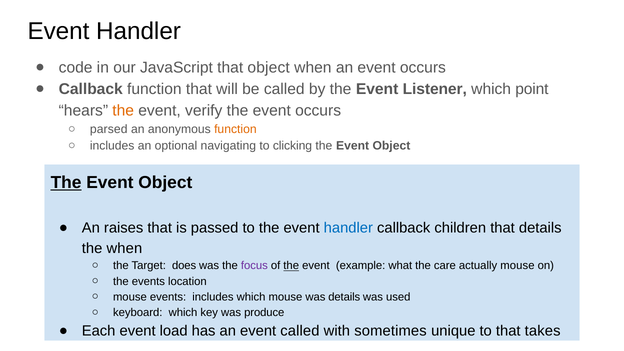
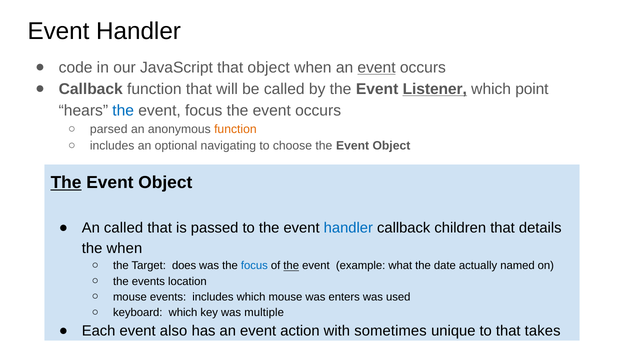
event underline: none -> present (377, 68)
Listener underline: none -> present (435, 89)
the colour: orange -> blue (123, 111)
event verify: verify -> focus (204, 111)
clicking: clicking -> choose (292, 146)
An raises: raises -> called (124, 228)
focus colour: purple -> blue (254, 266)
care: care -> date (445, 266)
actually mouse: mouse -> named (517, 266)
was details: details -> enters (344, 297)
produce: produce -> multiple (264, 312)
load: load -> also (174, 331)
event called: called -> action (300, 331)
